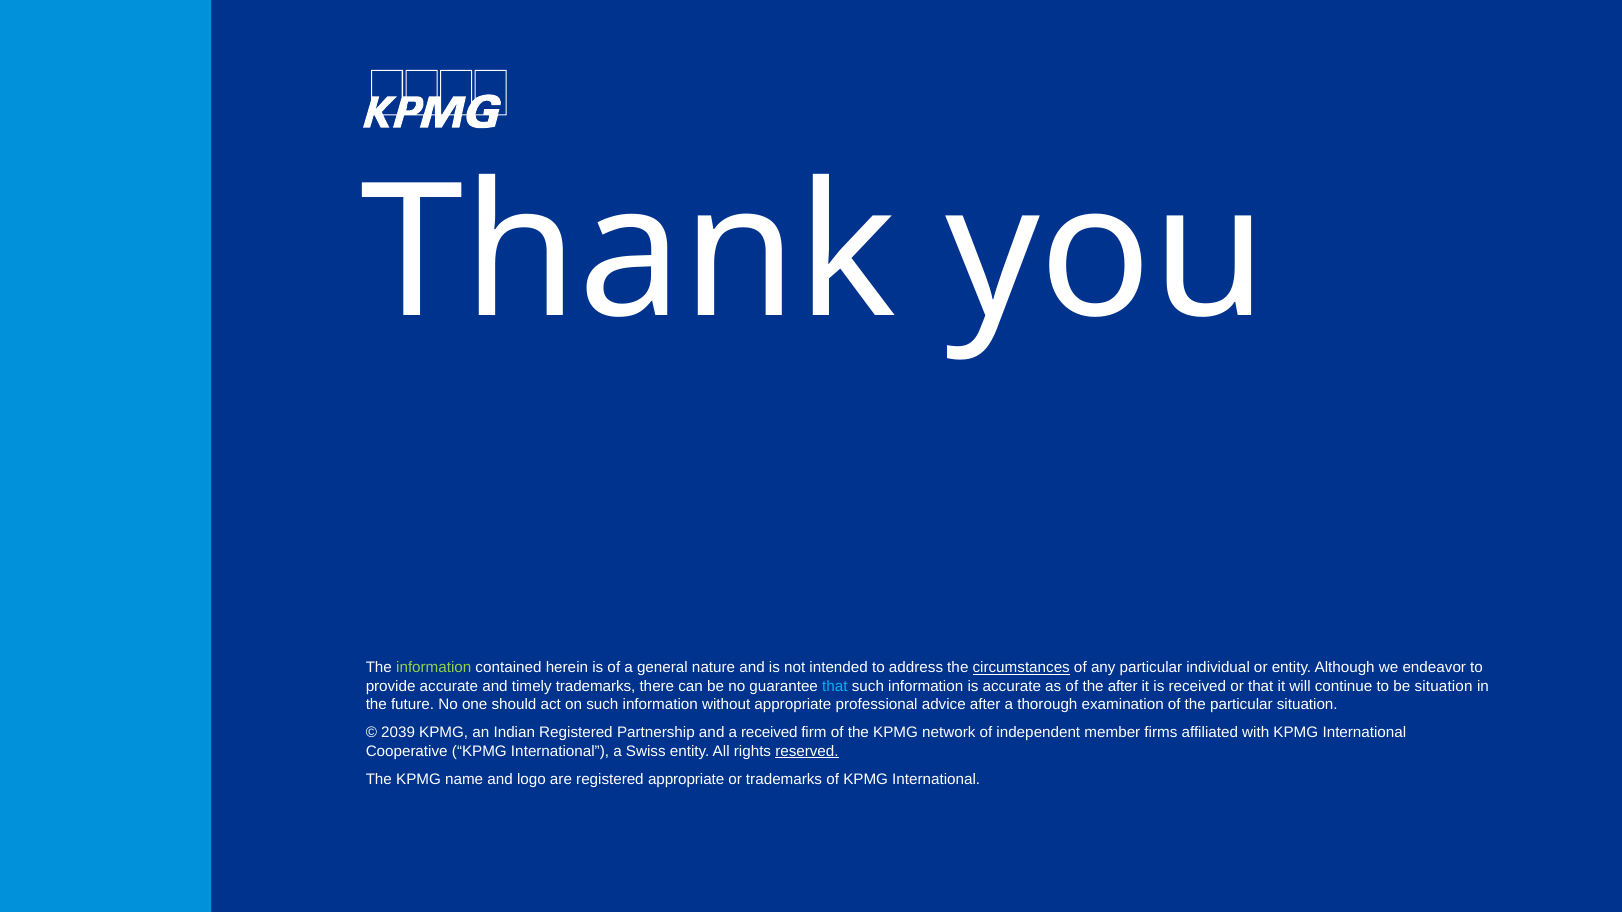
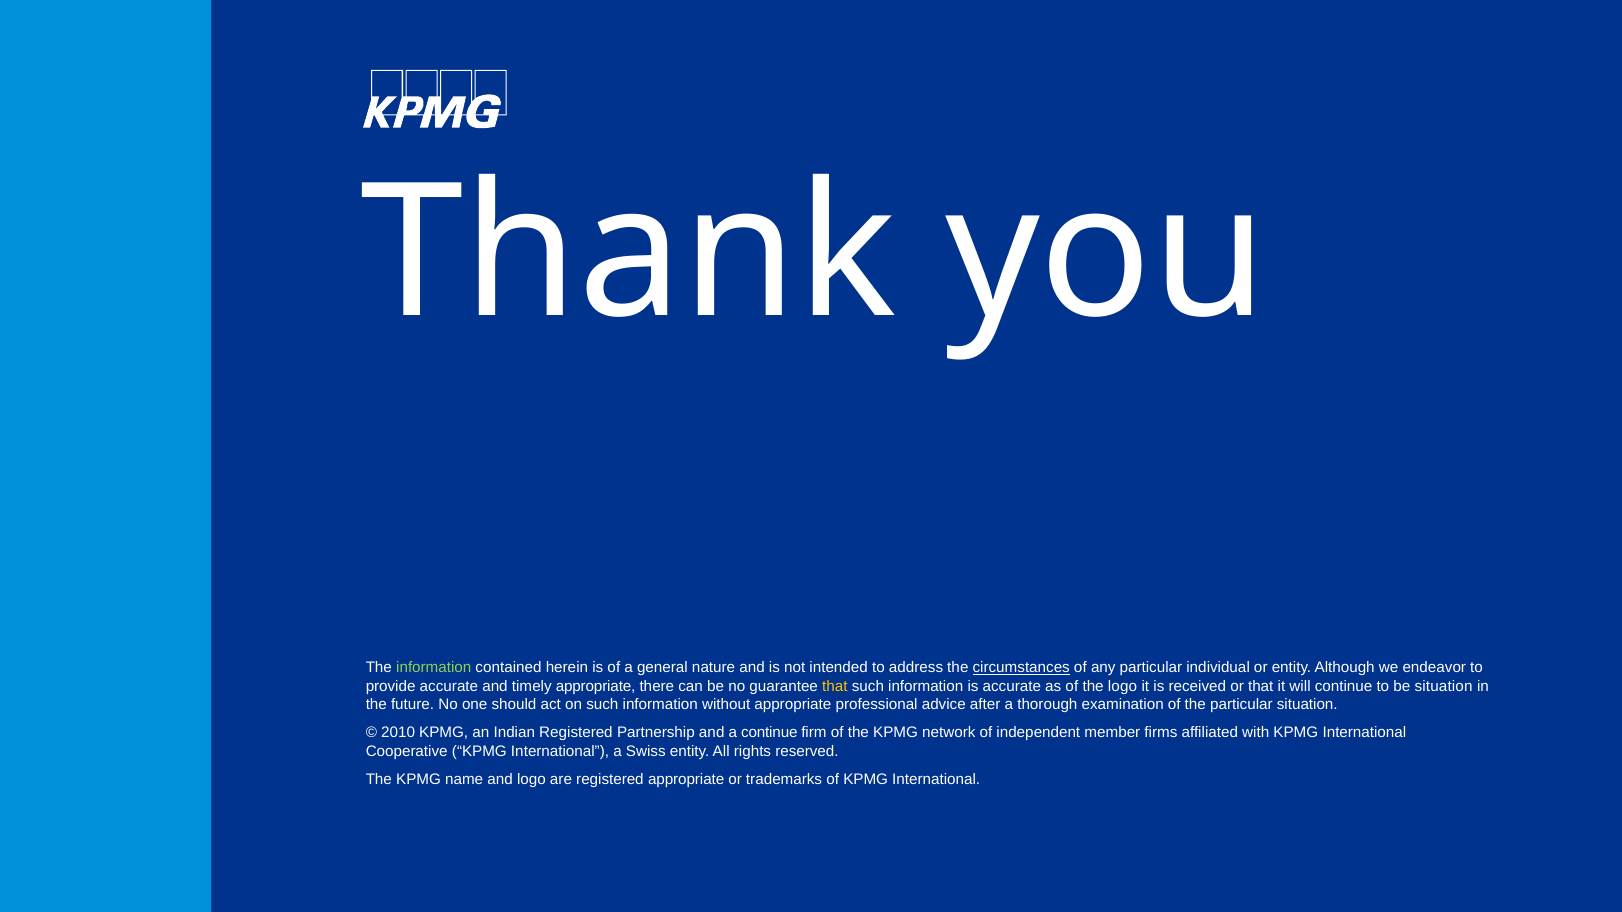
timely trademarks: trademarks -> appropriate (596, 686)
that colour: light blue -> yellow (835, 686)
the after: after -> logo (1123, 686)
2039: 2039 -> 2010 (398, 733)
a received: received -> continue (769, 733)
reserved underline: present -> none (807, 751)
